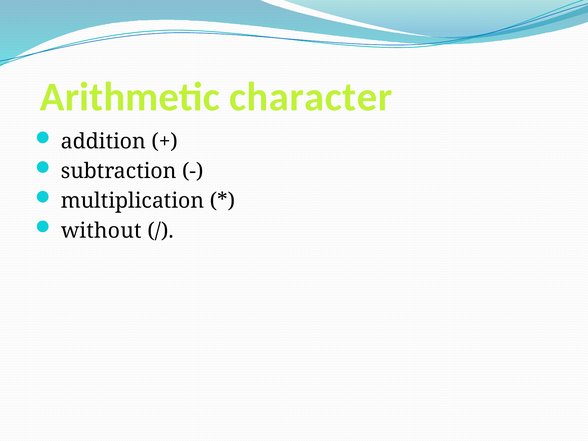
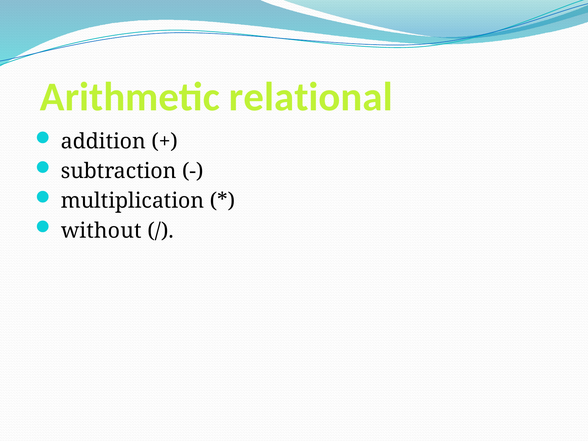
character: character -> relational (311, 97)
